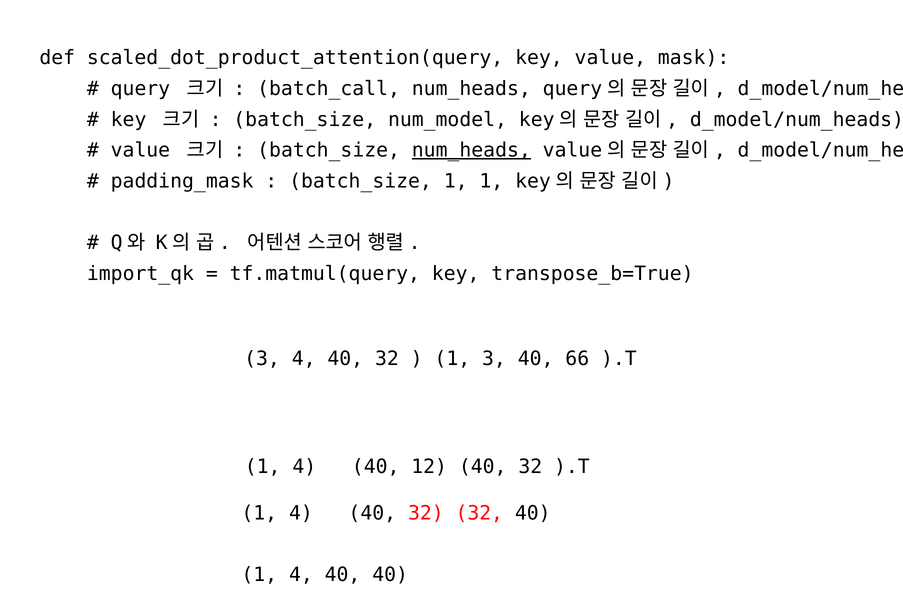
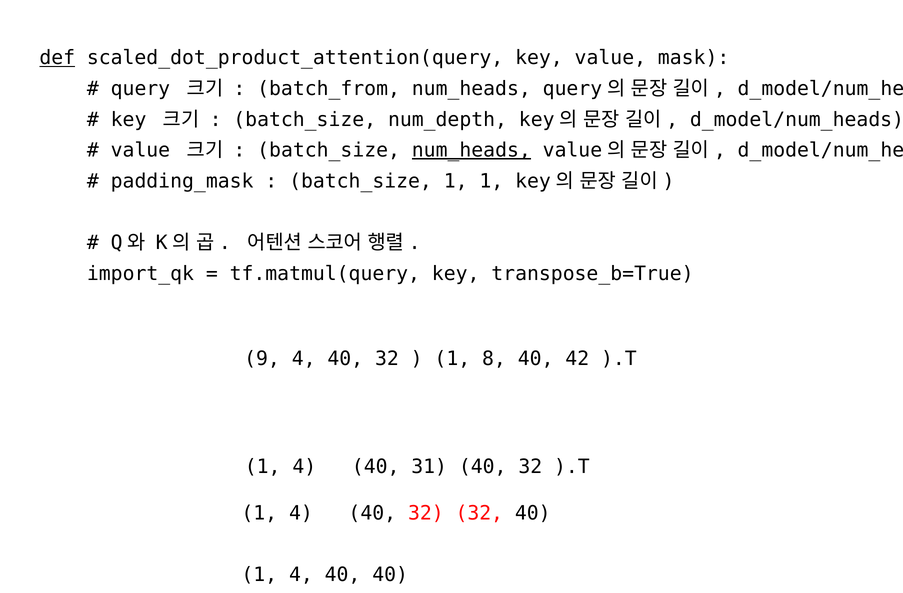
def underline: none -> present (57, 58)
batch_call: batch_call -> batch_from (329, 89)
num_model: num_model -> num_depth (448, 120)
3: 3 -> 9 (262, 359)
1 3: 3 -> 8 (494, 359)
66: 66 -> 42 (577, 359)
12: 12 -> 31 (429, 467)
